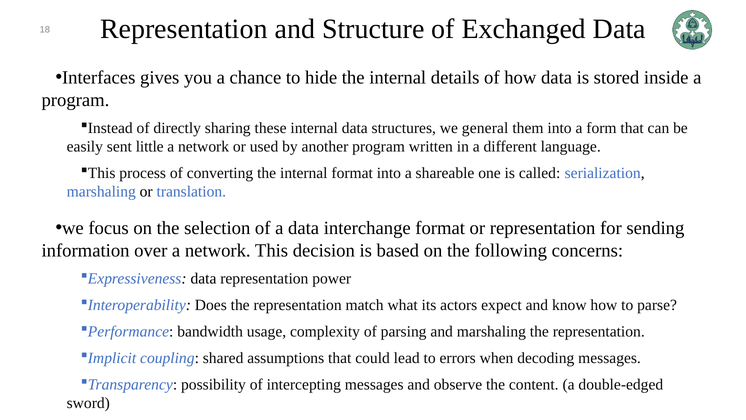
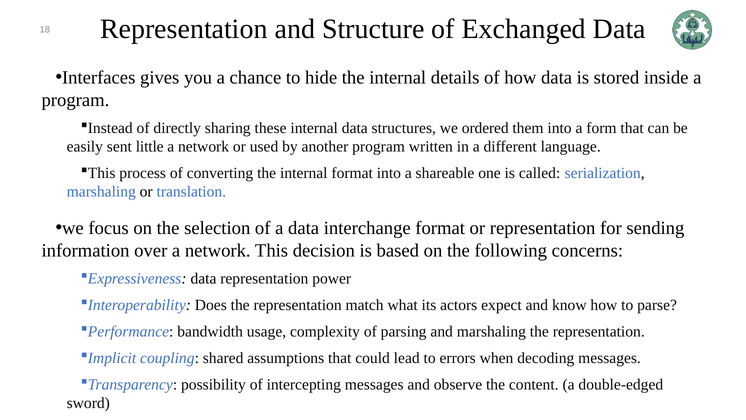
general: general -> ordered (485, 128)
